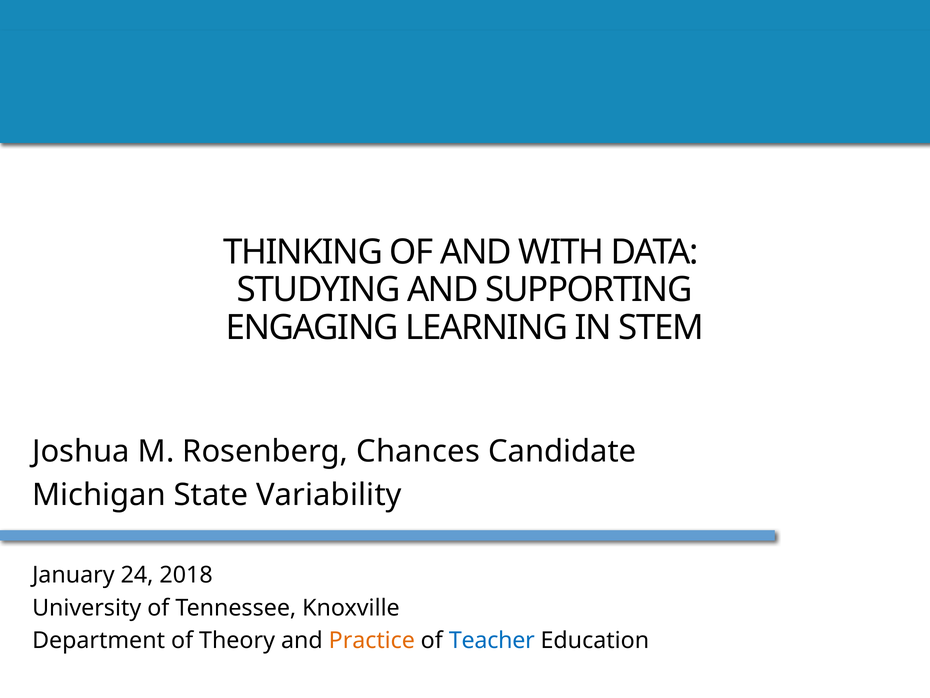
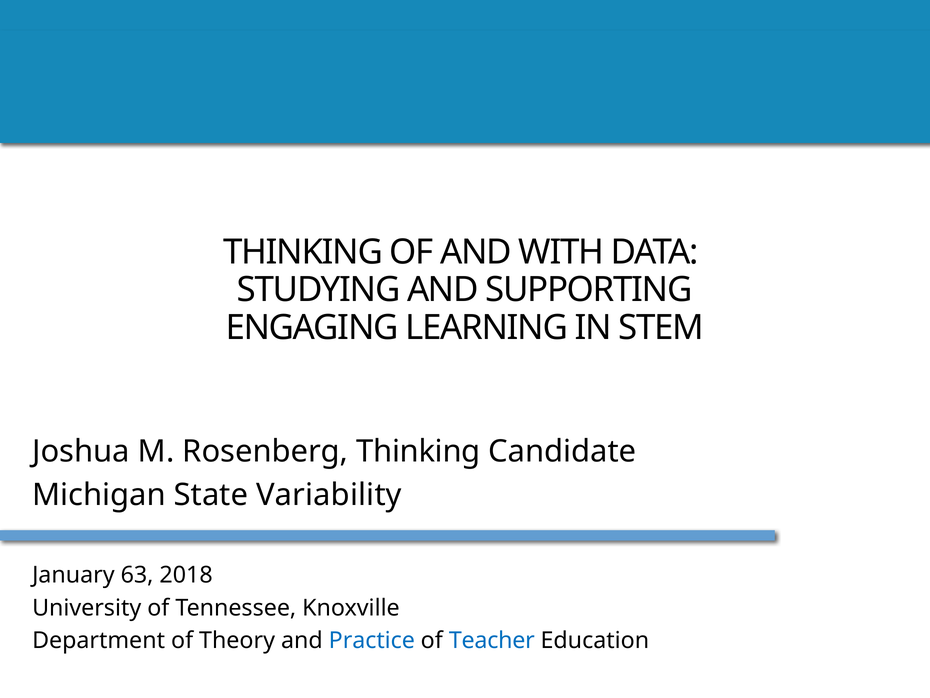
Rosenberg Chances: Chances -> Thinking (418, 451)
24: 24 -> 63 (137, 575)
Practice colour: orange -> blue (372, 640)
